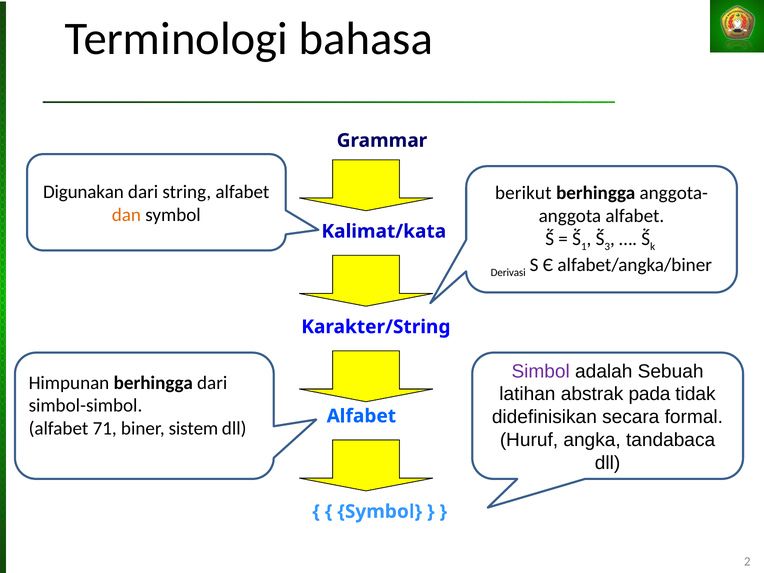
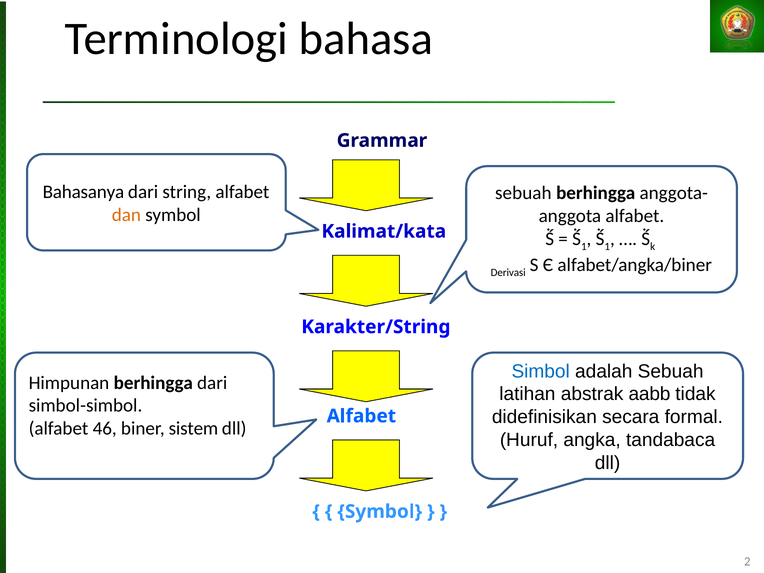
Digunakan: Digunakan -> Bahasanya (83, 192)
berikut: berikut -> sebuah (523, 193)
3: 3 -> 1 (607, 246)
Simbol colour: purple -> blue (541, 371)
pada: pada -> aabb (649, 394)
71: 71 -> 46 (105, 429)
